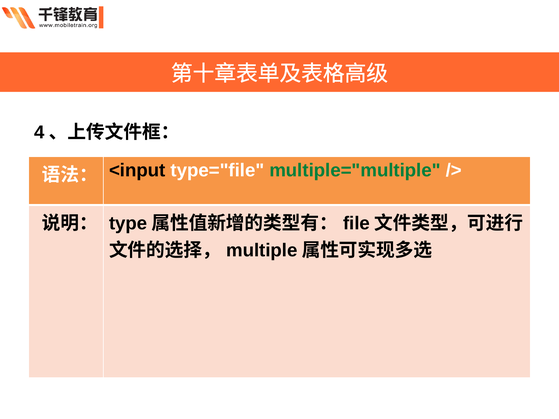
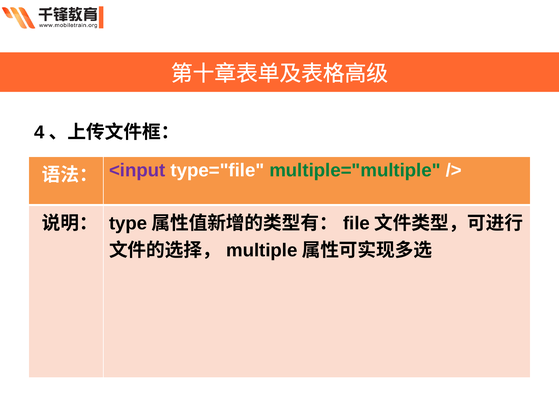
<input colour: black -> purple (137, 170)
